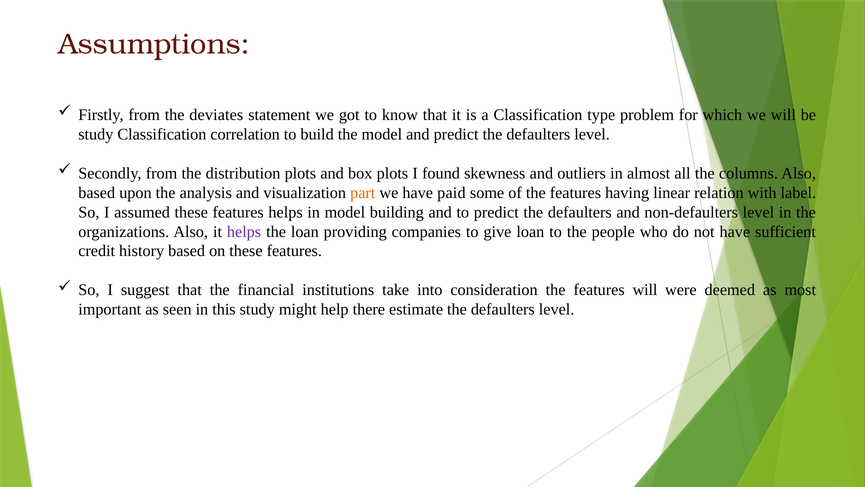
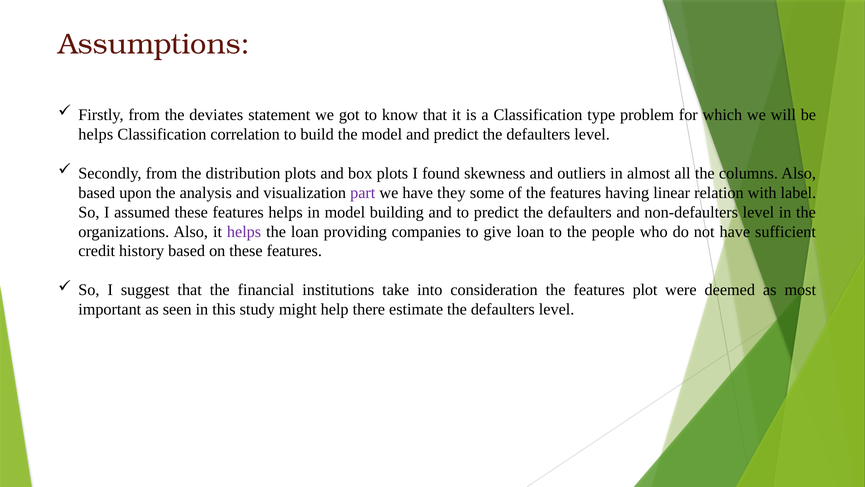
study: study -> helps (96, 134)
part colour: orange -> purple (363, 193)
paid: paid -> they (451, 193)
features will: will -> plot (645, 290)
